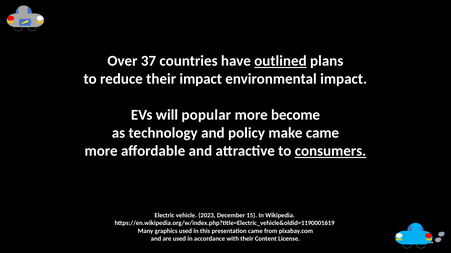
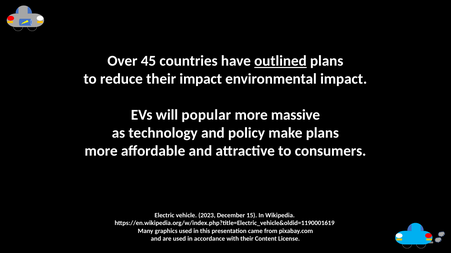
37: 37 -> 45 (148, 61)
become: become -> massive (296, 115)
make came: came -> plans (322, 133)
consumers underline: present -> none (330, 151)
